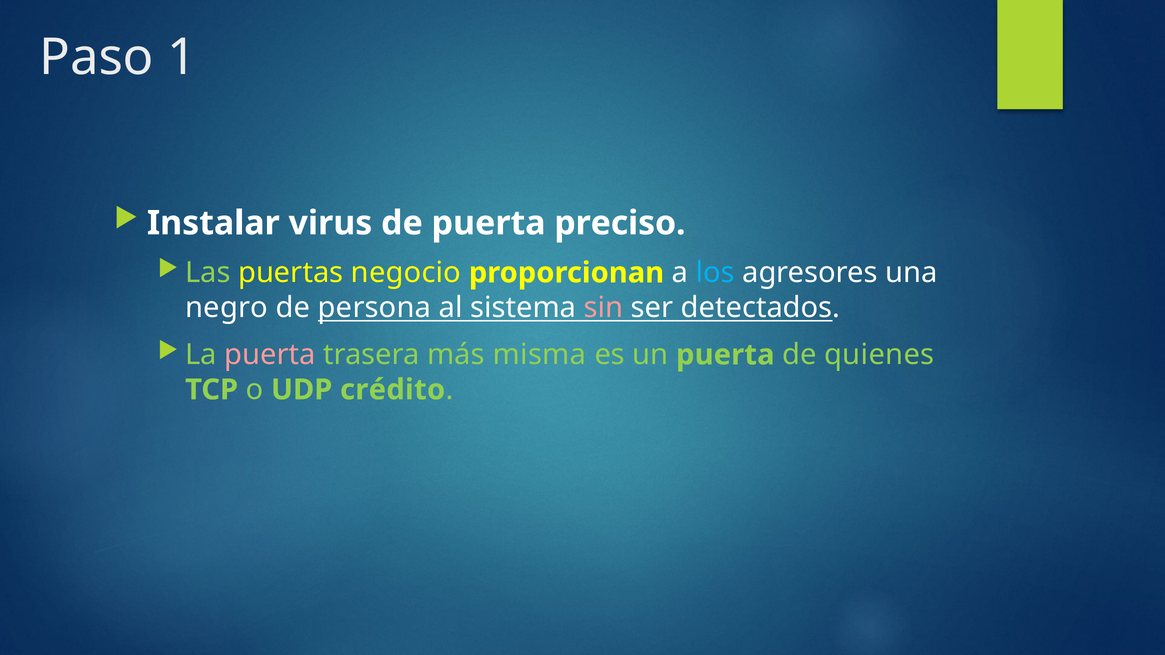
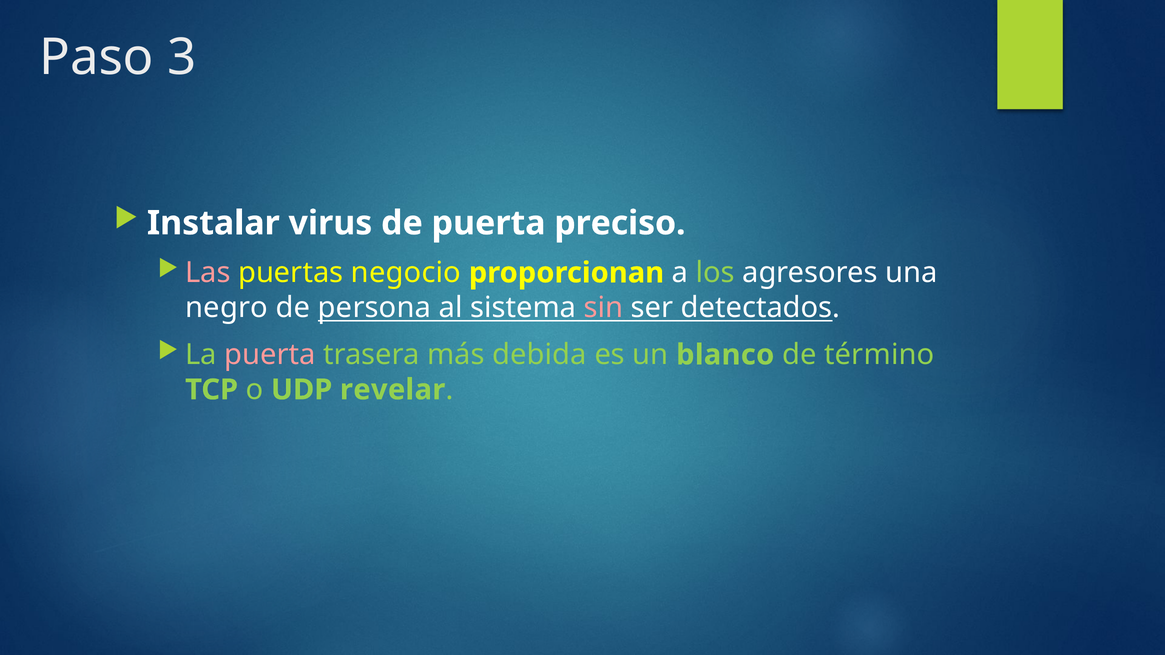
1: 1 -> 3 (182, 58)
Las colour: light green -> pink (208, 273)
los colour: light blue -> light green (715, 273)
misma: misma -> debida (539, 355)
un puerta: puerta -> blanco (725, 355)
quienes: quienes -> término (879, 355)
crédito: crédito -> revelar (393, 390)
